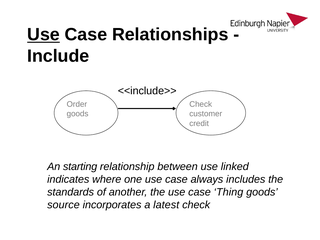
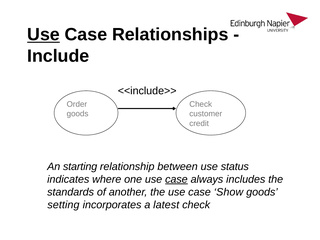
linked: linked -> status (235, 166)
case underline: none -> present (176, 179)
Thing: Thing -> Show (228, 192)
source: source -> setting (63, 205)
